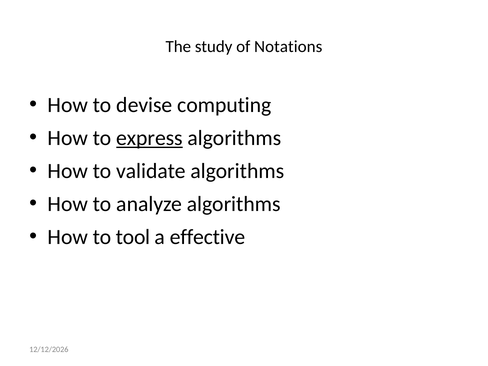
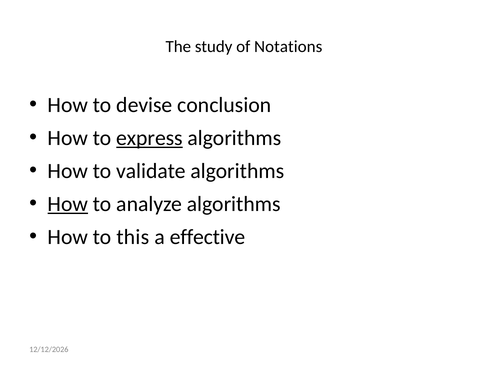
computing: computing -> conclusion (224, 105)
How underline: none -> present (68, 204)
tool: tool -> this (133, 237)
